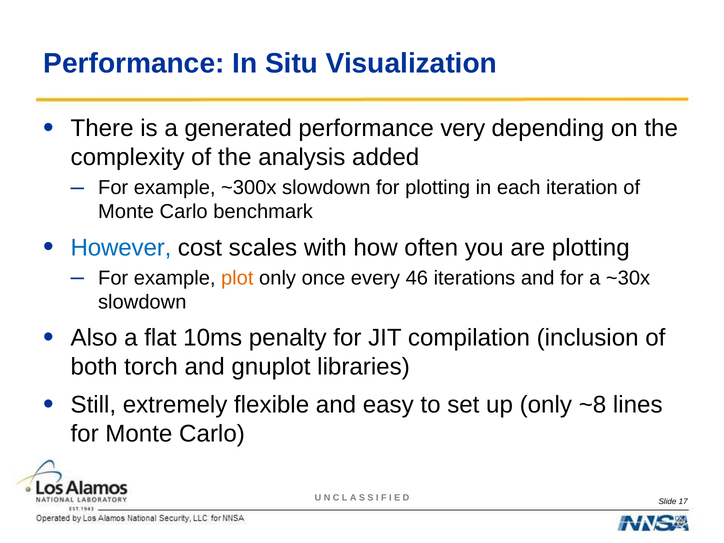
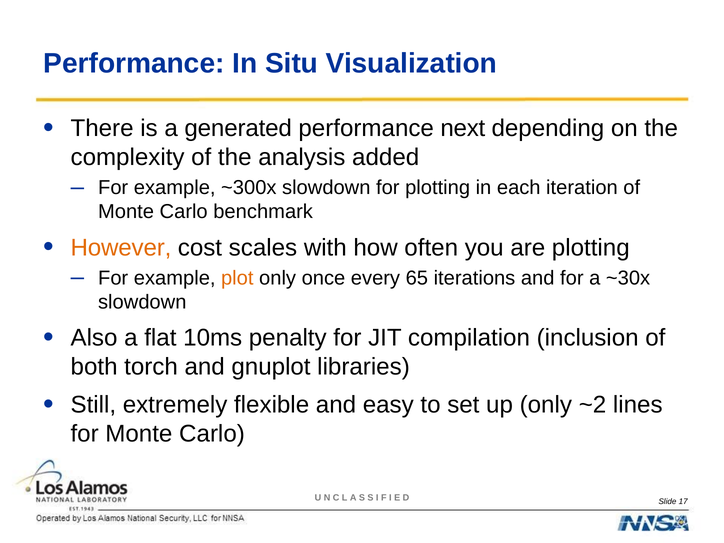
very: very -> next (463, 128)
However colour: blue -> orange (121, 248)
46: 46 -> 65 (417, 278)
~8: ~8 -> ~2 (592, 405)
